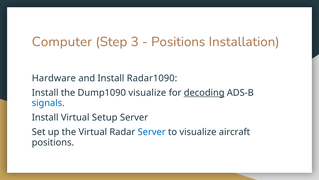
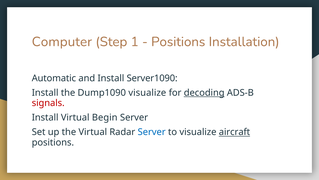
3: 3 -> 1 (135, 42)
Hardware: Hardware -> Automatic (54, 78)
Radar1090: Radar1090 -> Server1090 (152, 78)
signals colour: blue -> red (48, 103)
Setup: Setup -> Begin (105, 117)
aircraft underline: none -> present (234, 132)
